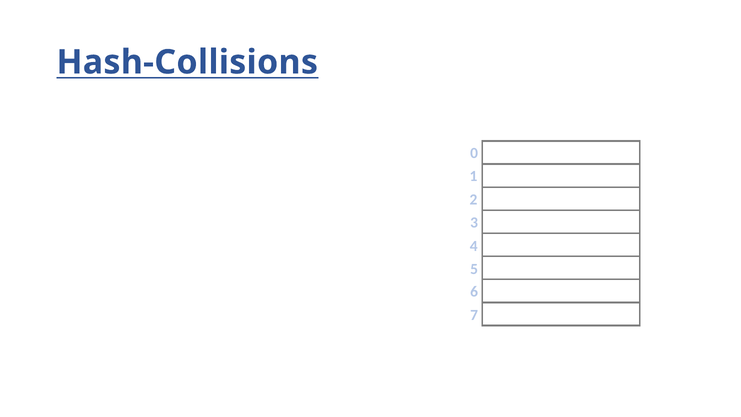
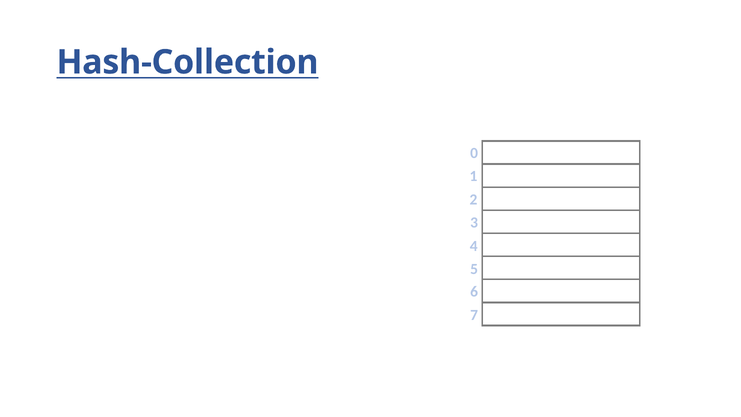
Hash-Collisions: Hash-Collisions -> Hash-Collection (188, 62)
